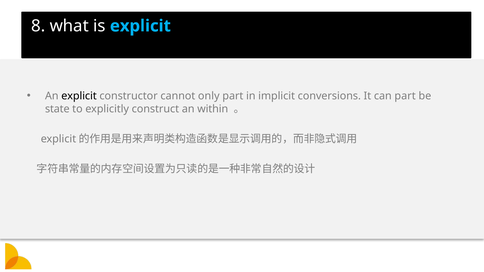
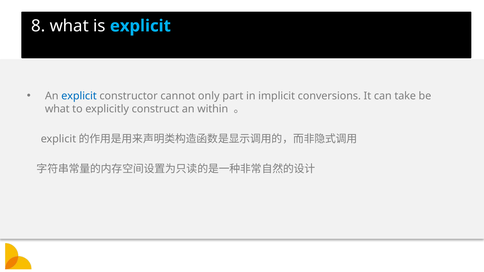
explicit colour: black -> blue (79, 96)
can part: part -> take (405, 96)
state: state -> what (57, 109)
